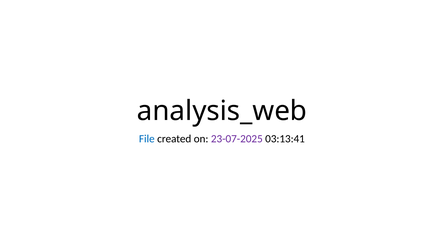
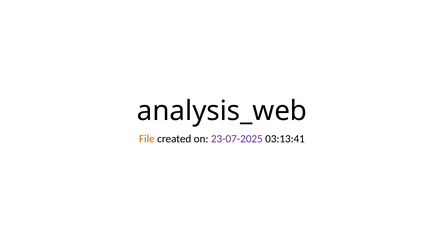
File colour: blue -> orange (147, 139)
